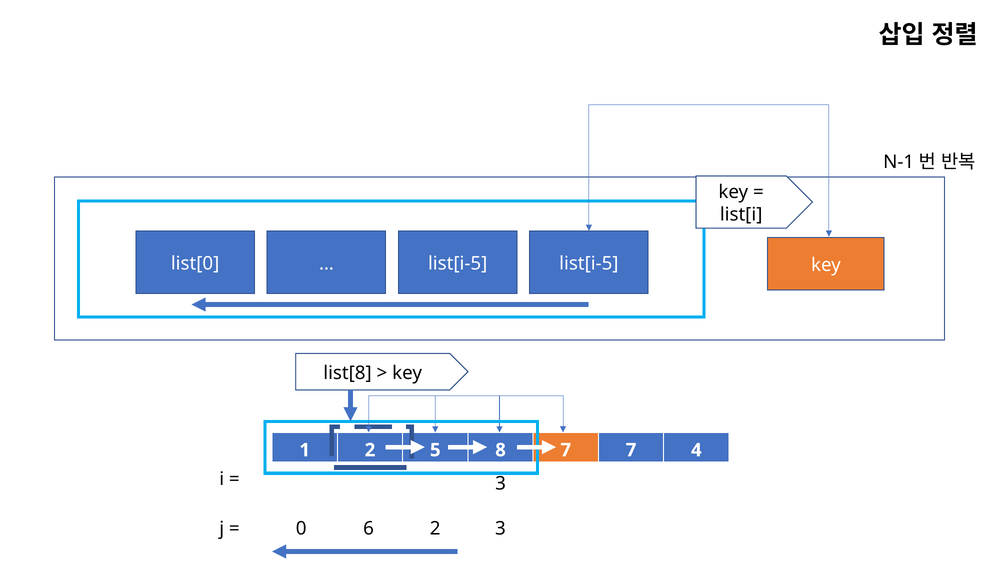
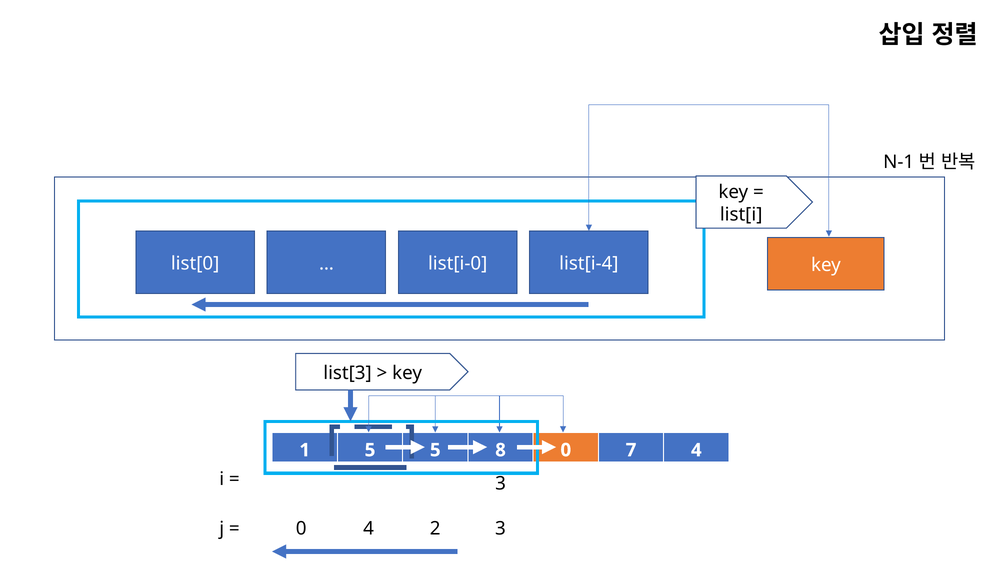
list[i-5: list[i-5 -> list[i-0 (458, 263)
list[i-5: list[i-5 -> list[i-4 (589, 263)
list[8: list[8 -> list[3 (348, 373)
1 2: 2 -> 5 (370, 450)
8 7: 7 -> 0 (566, 450)
6: 6 -> 4 (369, 529)
